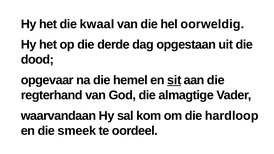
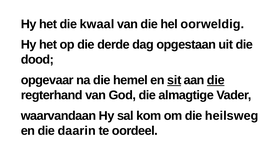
die underline: none -> present (216, 80)
hardloop: hardloop -> heilsweg (232, 116)
smeek: smeek -> daarin (77, 131)
